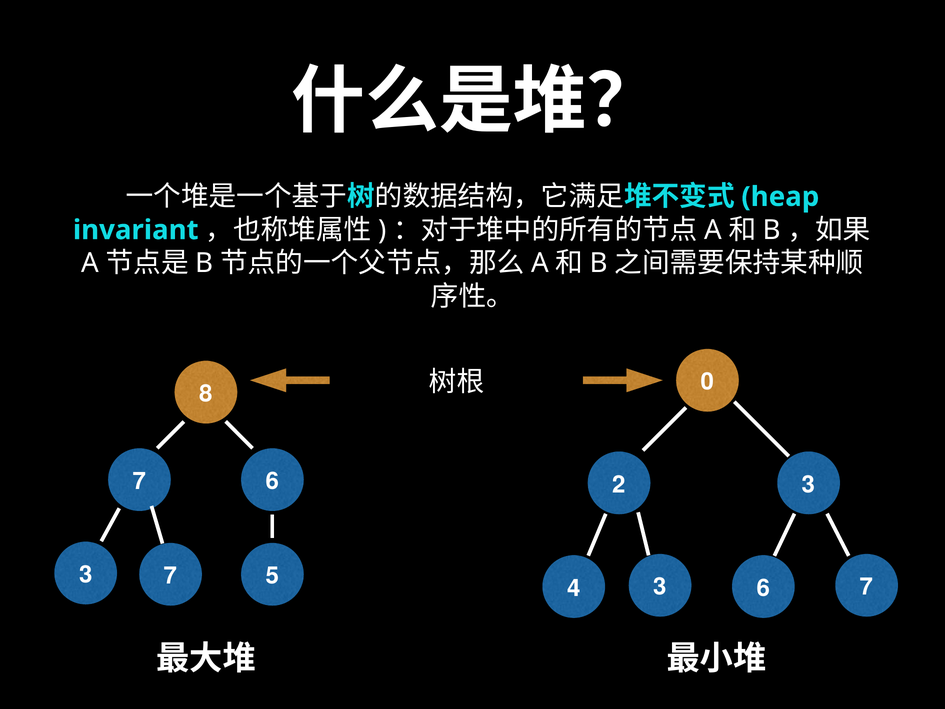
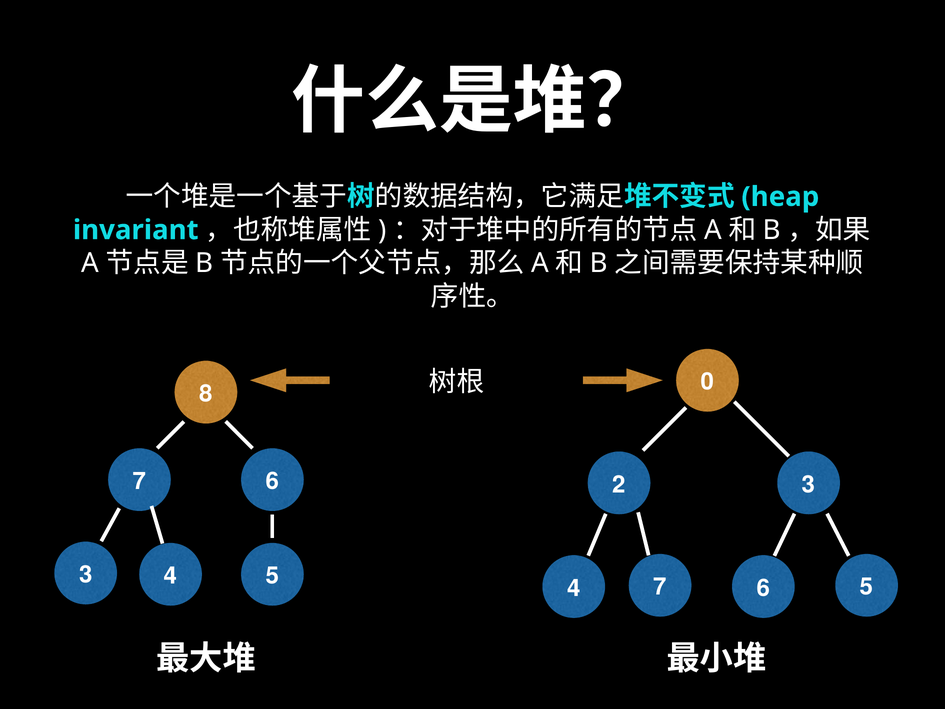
3 7: 7 -> 4 (171, 576)
4 3: 3 -> 7 (660, 587)
7: 7 -> 5 (867, 587)
